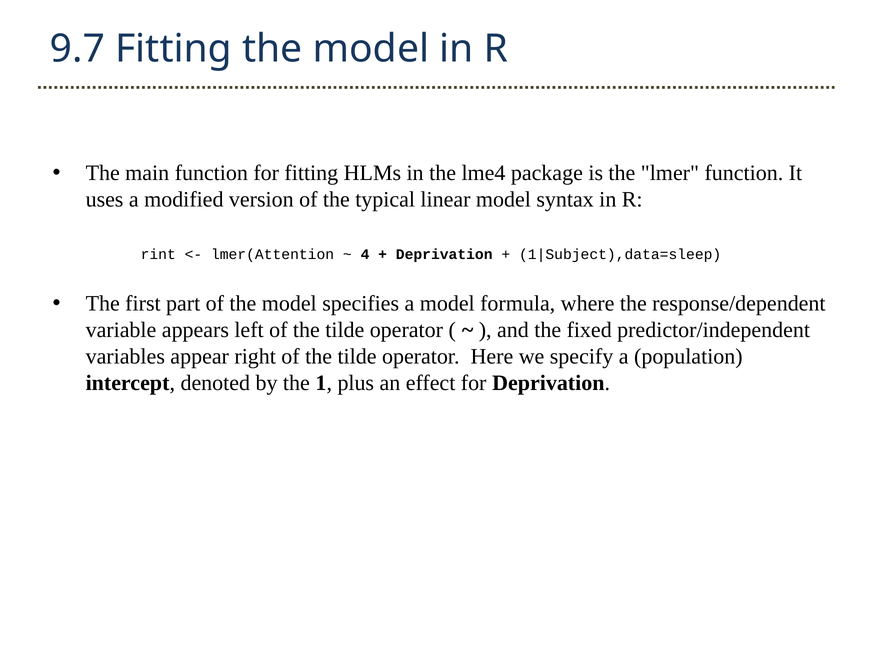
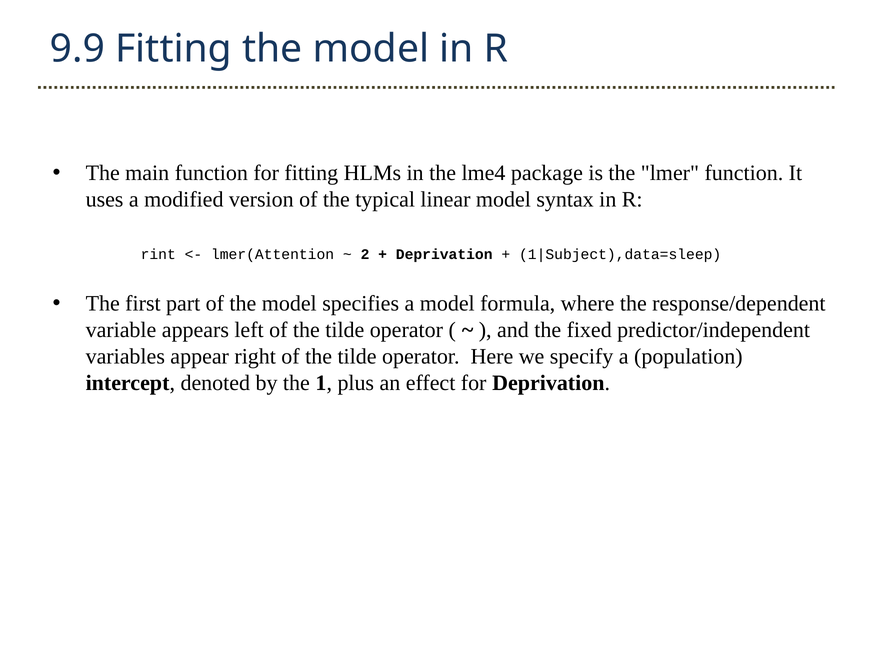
9.7: 9.7 -> 9.9 (77, 49)
4: 4 -> 2 (365, 255)
